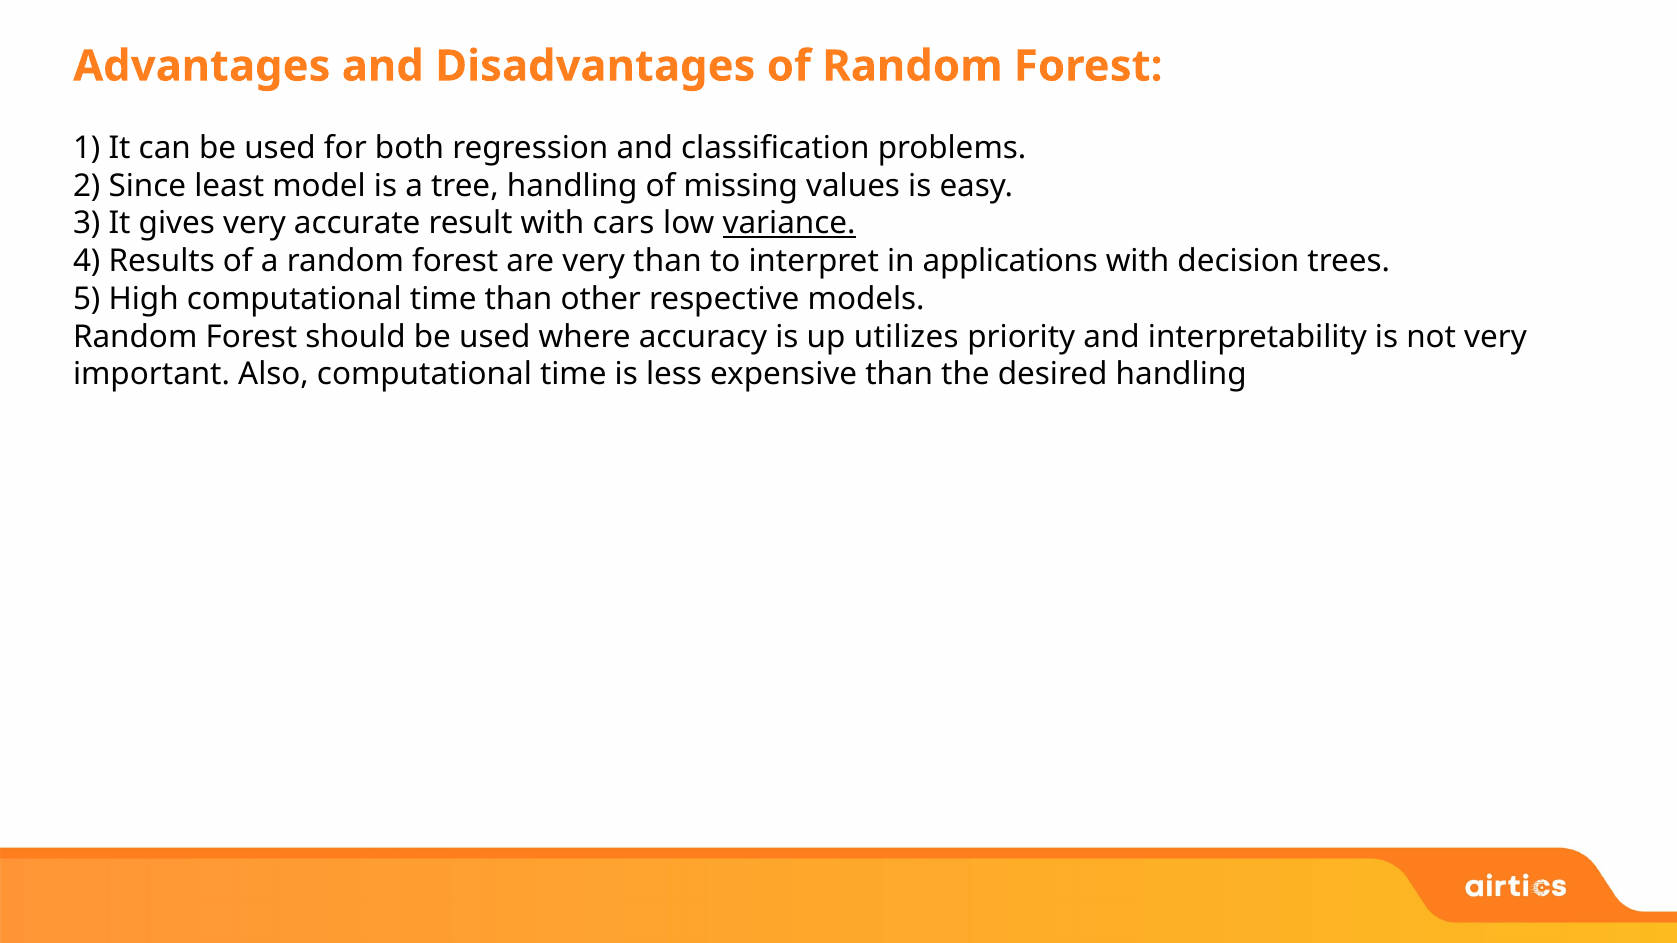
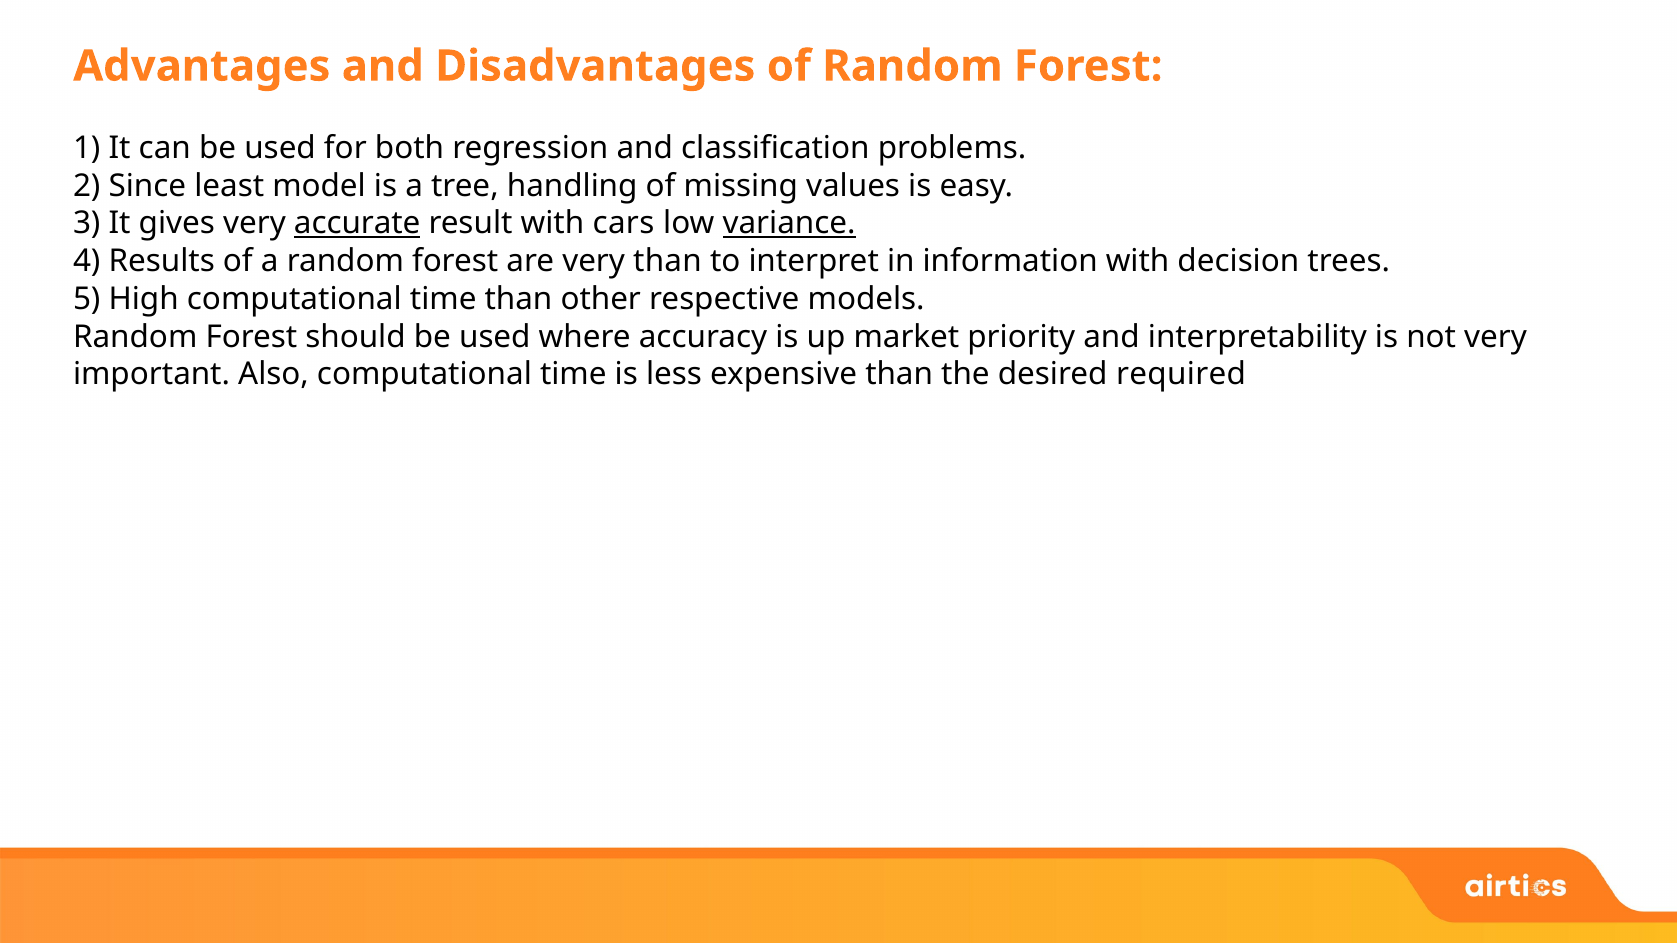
accurate underline: none -> present (357, 224)
applications: applications -> information (1010, 261)
utilizes: utilizes -> market (906, 337)
desired handling: handling -> required (1181, 375)
